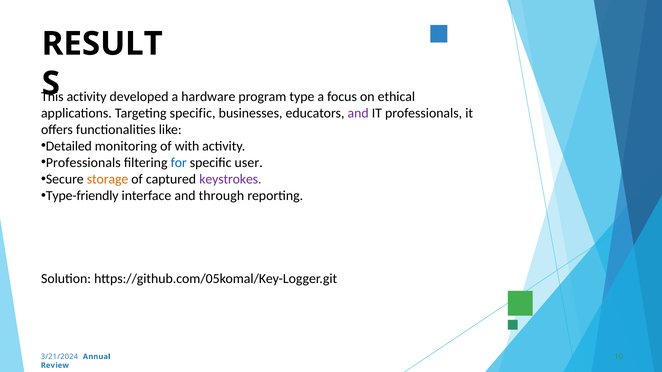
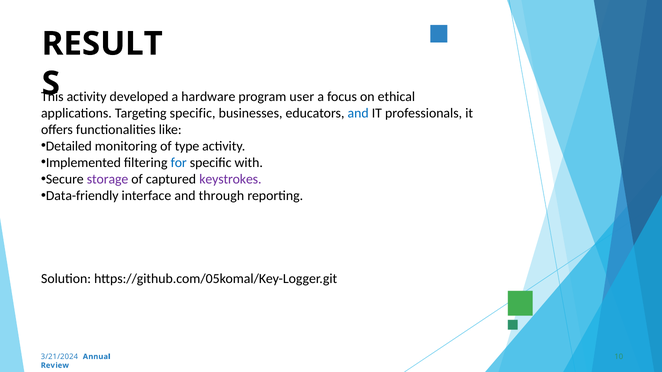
type: type -> user (302, 97)
and colour: purple -> blue (358, 113)
with: with -> type (187, 146)
Professionals: Professionals -> Implemented (83, 163)
user: user -> with (249, 163)
storage colour: orange -> purple (108, 179)
Type-friendly: Type-friendly -> Data-friendly (82, 196)
